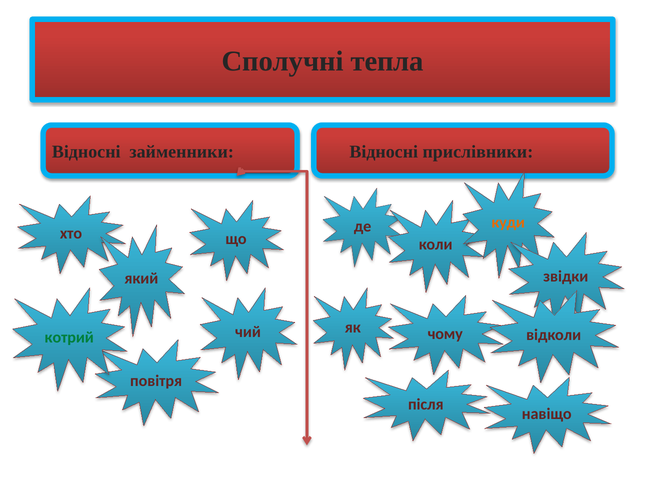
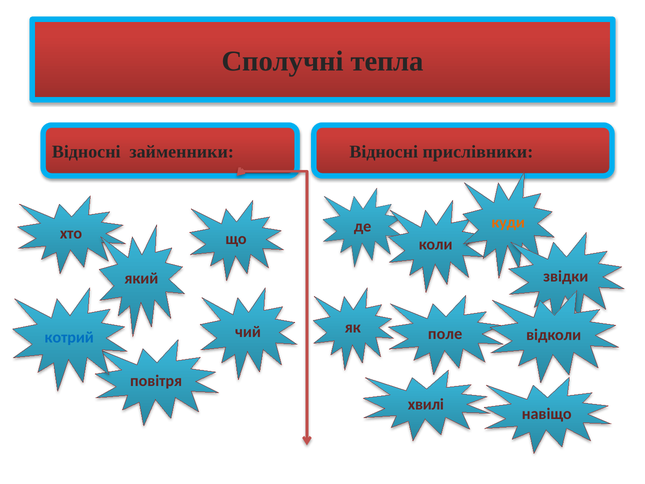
чому: чому -> поле (445, 334)
котрий colour: green -> blue (69, 337)
після: після -> хвилі (426, 404)
